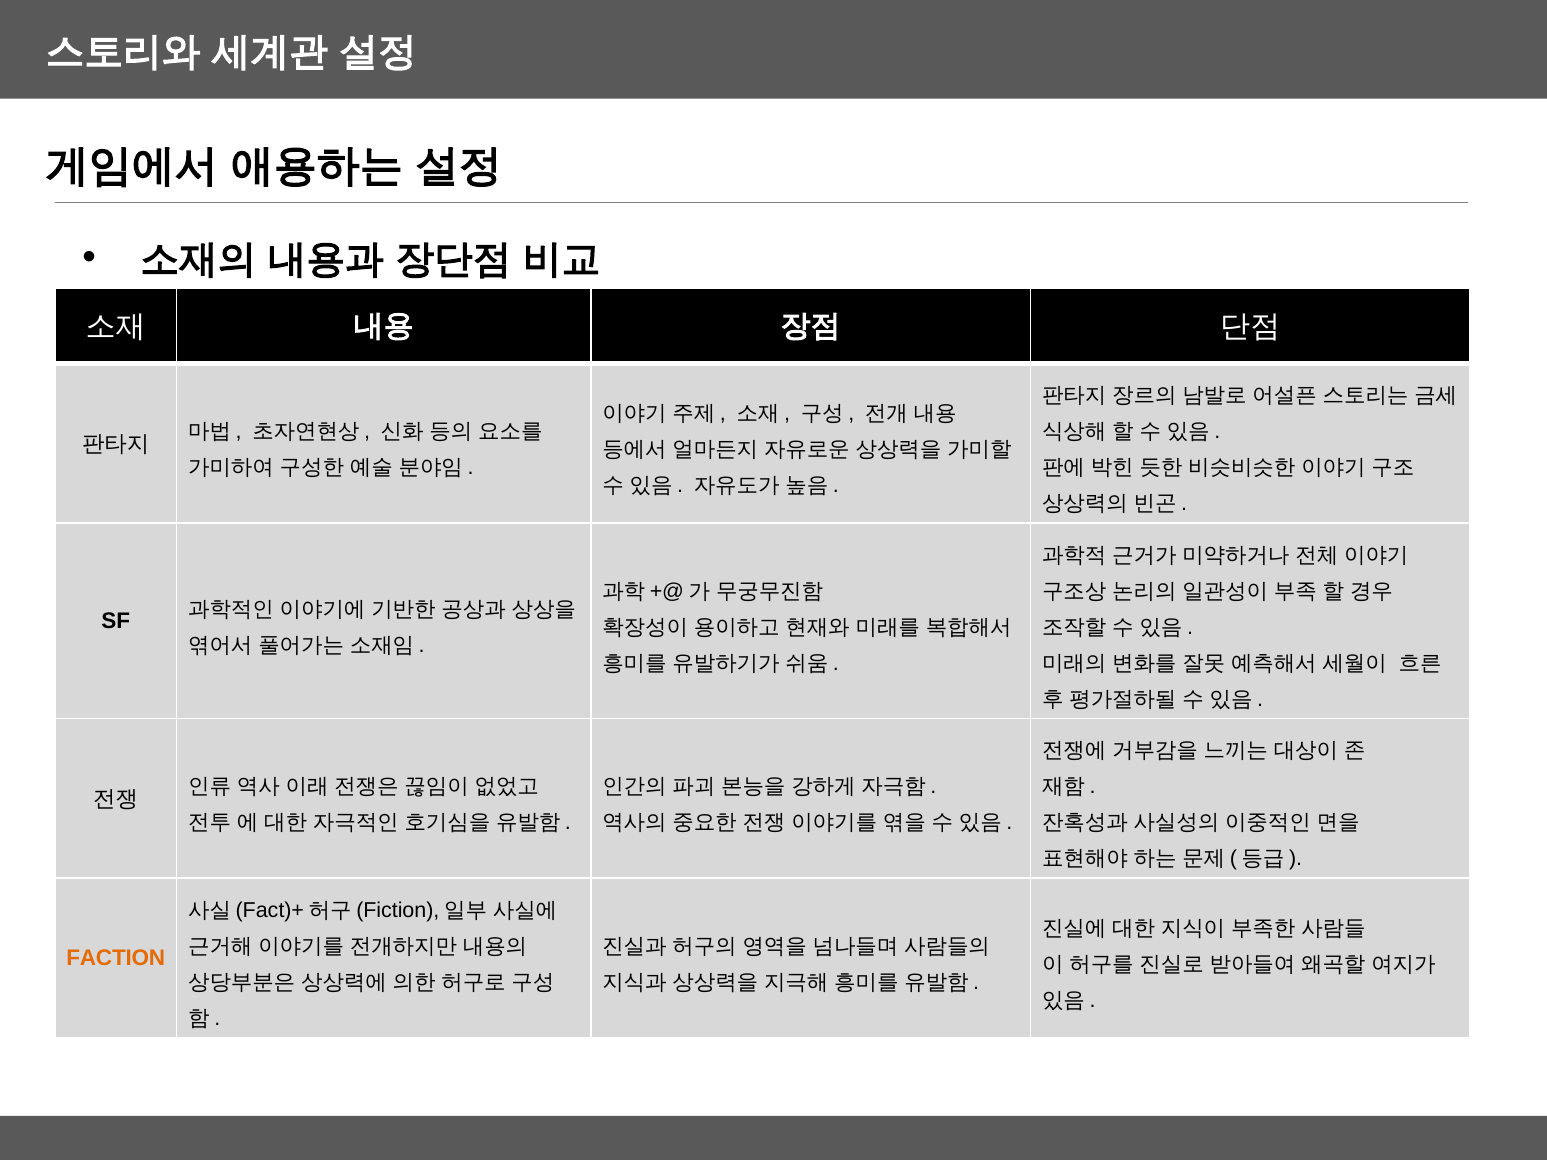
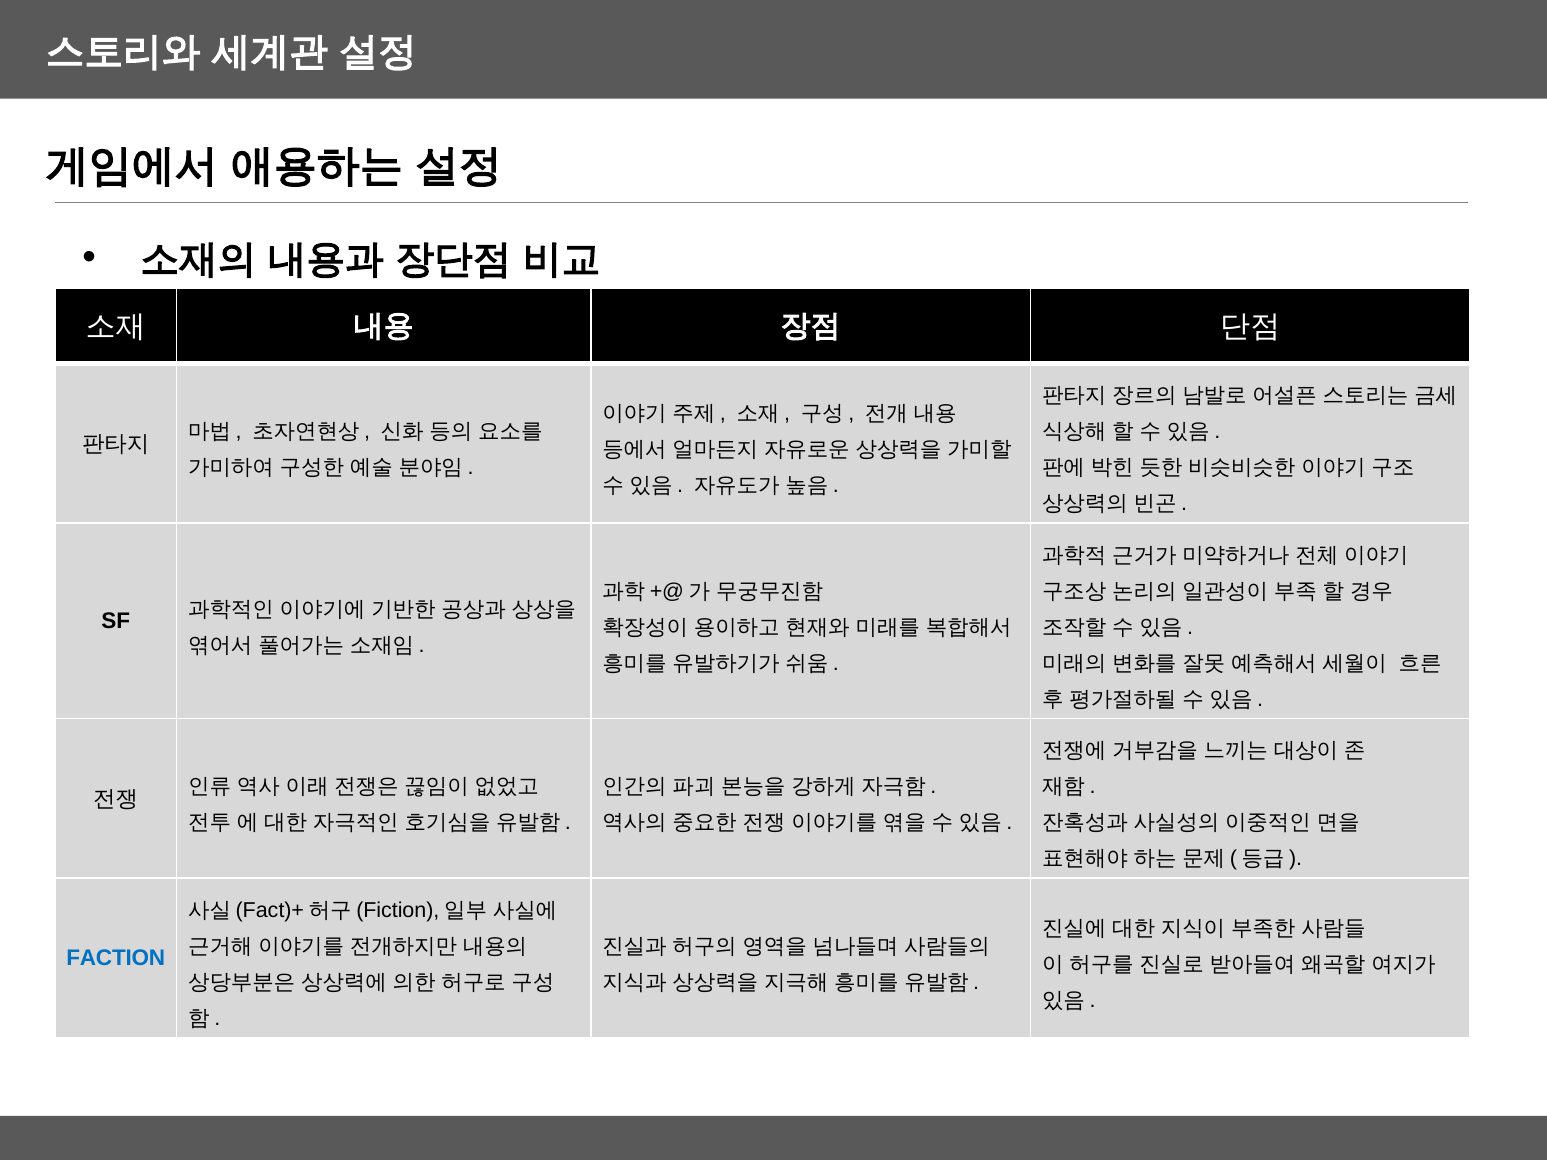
FACTION colour: orange -> blue (116, 958)
